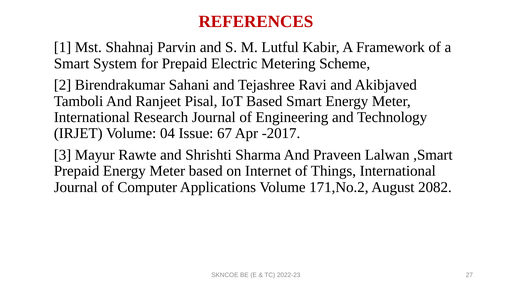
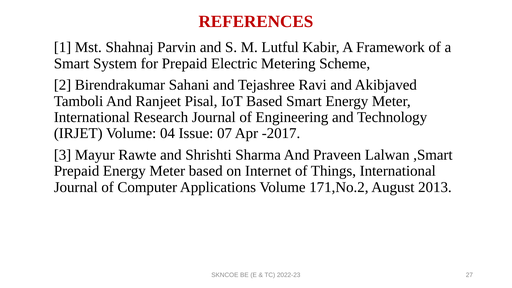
67: 67 -> 07 (225, 133)
2082: 2082 -> 2013 (435, 187)
